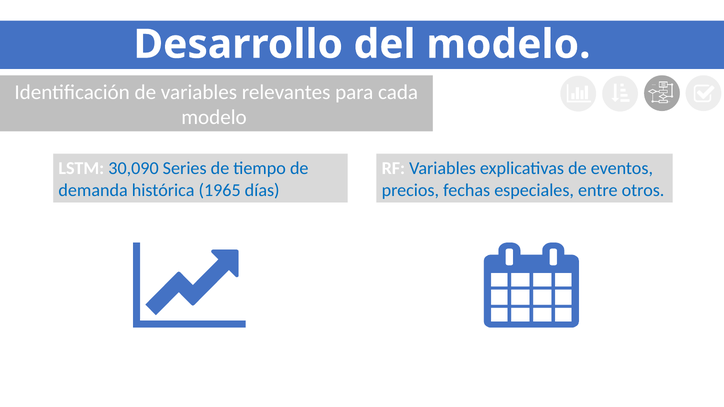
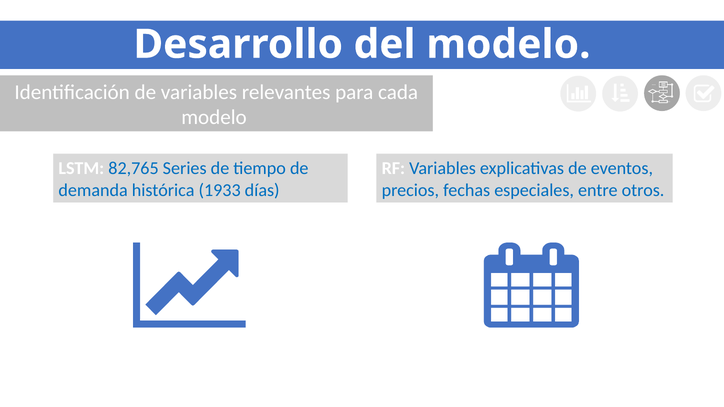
30,090: 30,090 -> 82,765 (134, 169)
1965: 1965 -> 1933 (220, 190)
